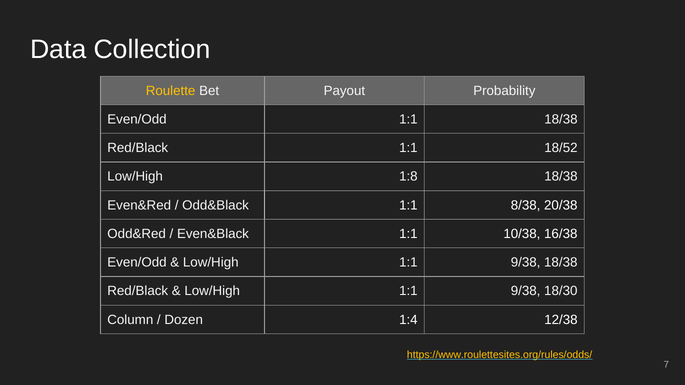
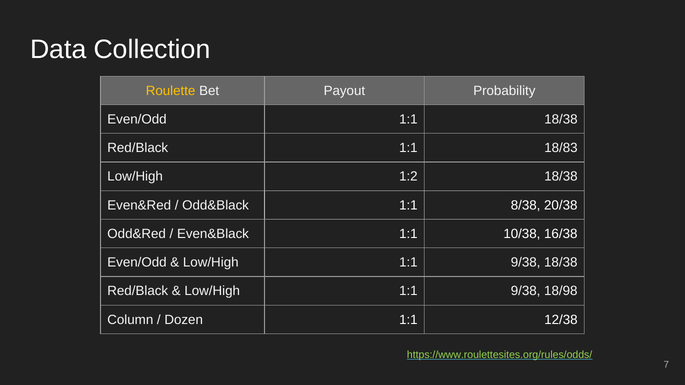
18/52: 18/52 -> 18/83 (561, 148)
1:8: 1:8 -> 1:2 (408, 177)
18/30: 18/30 -> 18/98 (561, 291)
Dozen 1:4: 1:4 -> 1:1 (408, 320)
https://www.roulettesites.org/rules/odds/ colour: yellow -> light green (500, 355)
